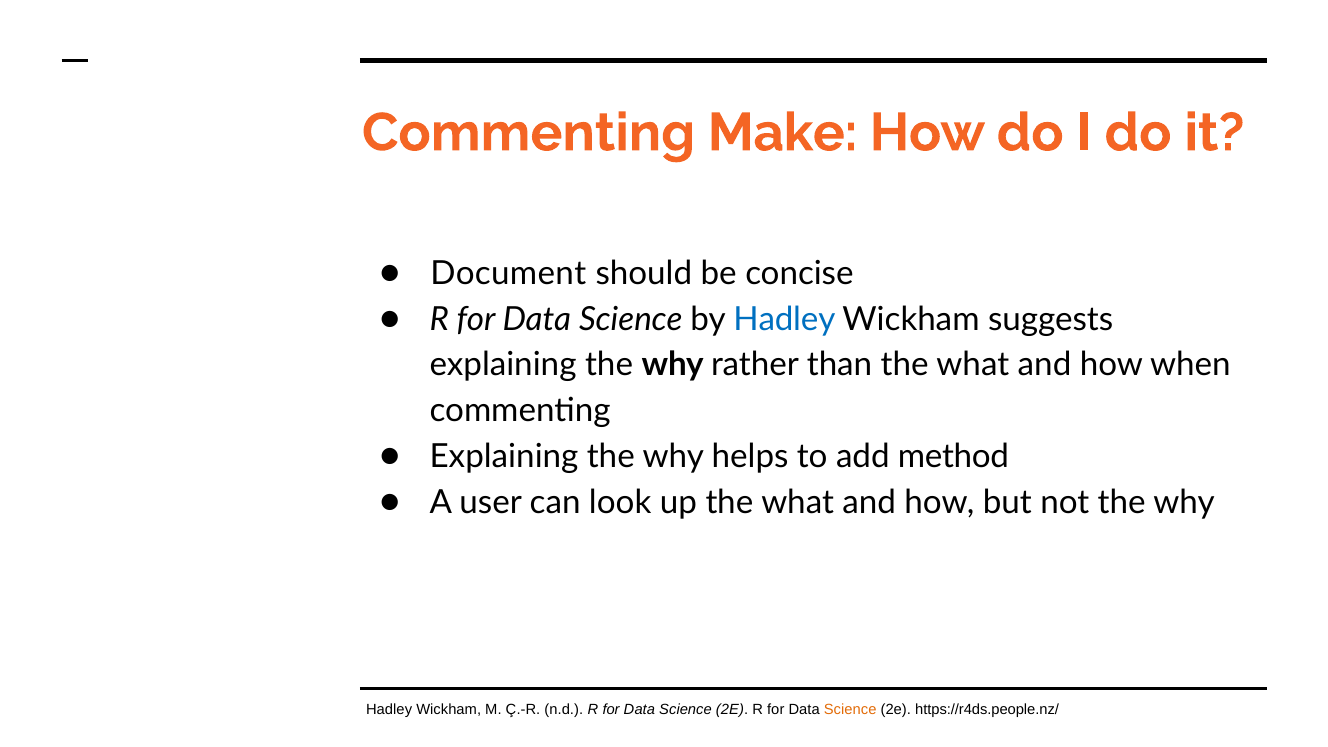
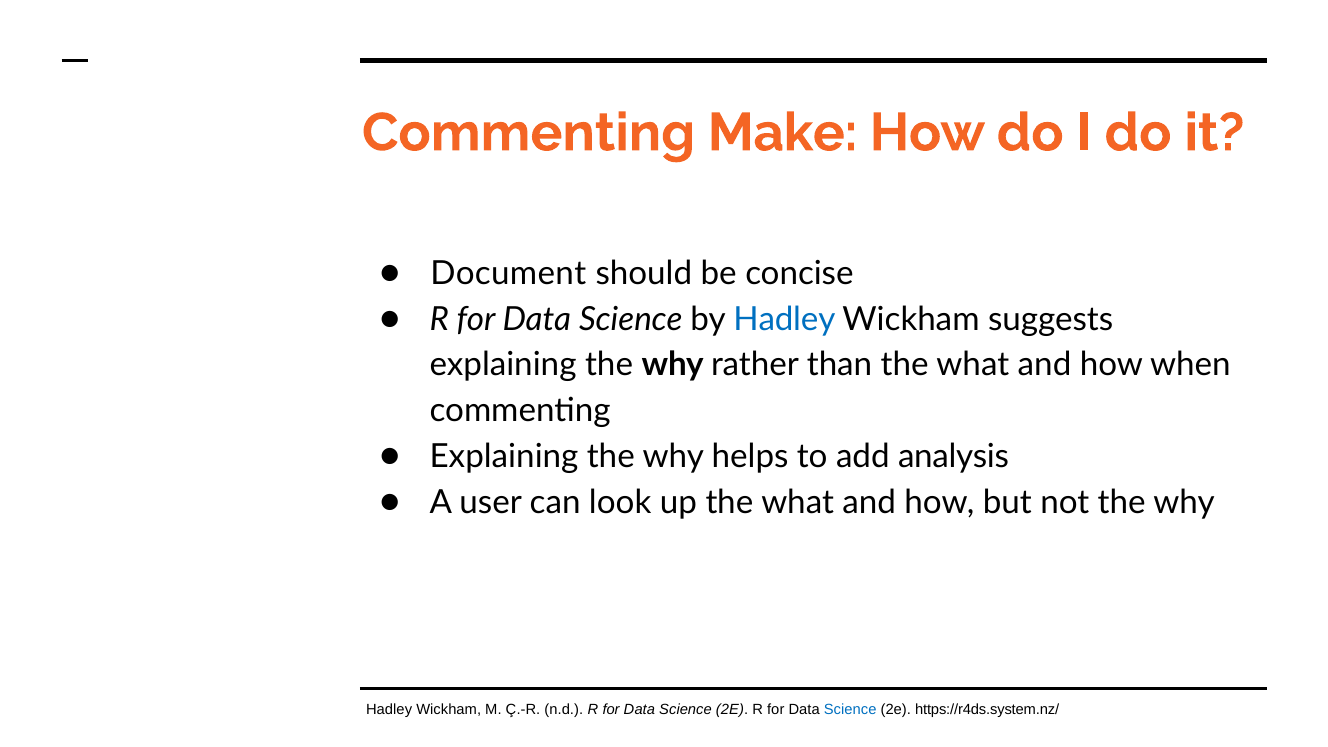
method: method -> analysis (953, 456)
Science colour: orange -> blue (850, 709)
https://r4ds.people.nz/: https://r4ds.people.nz/ -> https://r4ds.system.nz/ (987, 709)
